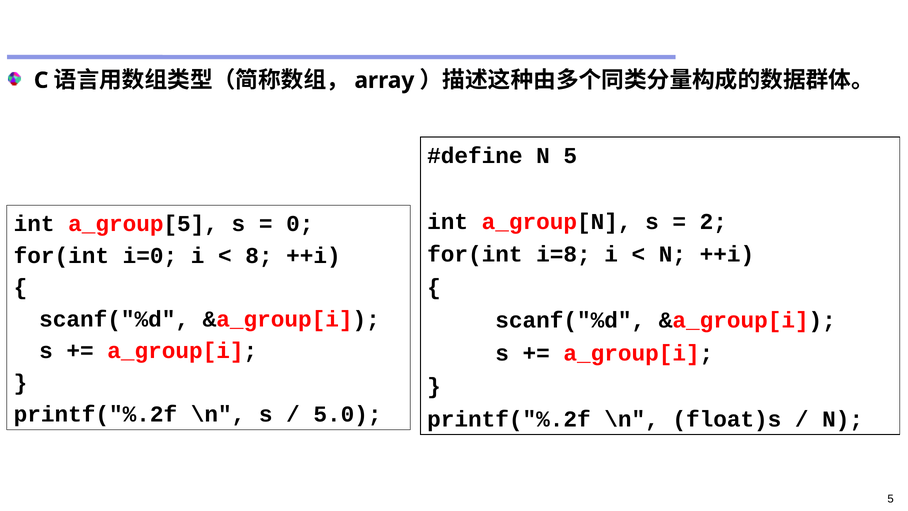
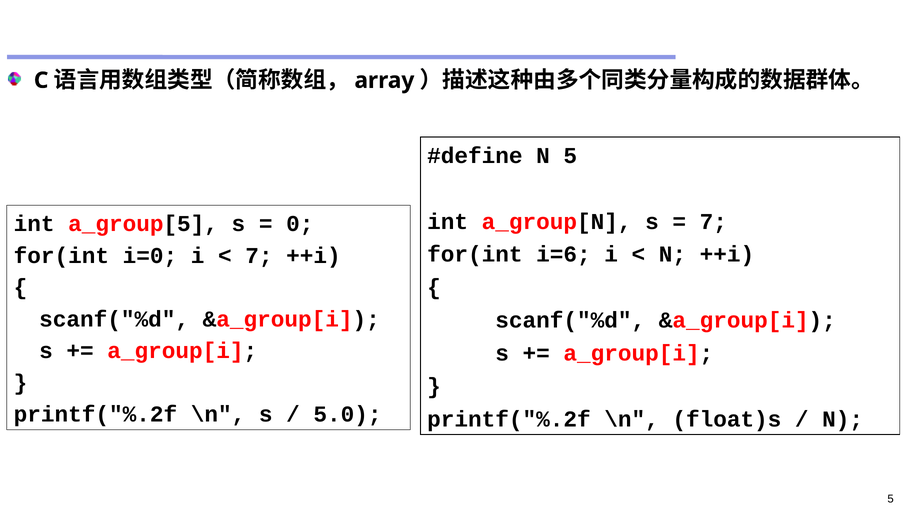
2: 2 -> 7 (713, 221)
i=8: i=8 -> i=6 (563, 254)
8: 8 -> 7 (259, 255)
